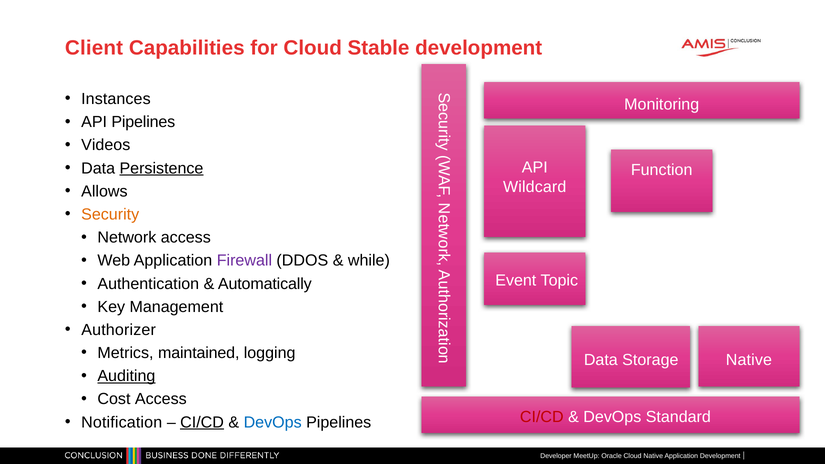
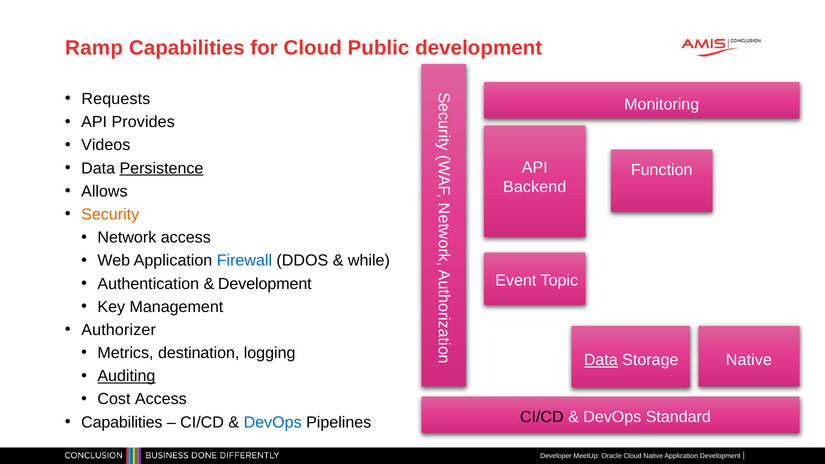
Client: Client -> Ramp (94, 48)
Stable: Stable -> Public (378, 48)
Instances: Instances -> Requests (116, 99)
API Pipelines: Pipelines -> Provides (143, 122)
Wildcard: Wildcard -> Backend (535, 187)
Firewall colour: purple -> blue (244, 261)
Automatically: Automatically -> Development (265, 284)
maintained: maintained -> destination (199, 353)
Data underline: none -> present (601, 360)
CI/CD colour: red -> black (542, 417)
Notification: Notification -> Capabilities (122, 422)
CI/CD underline: present -> none (202, 422)
